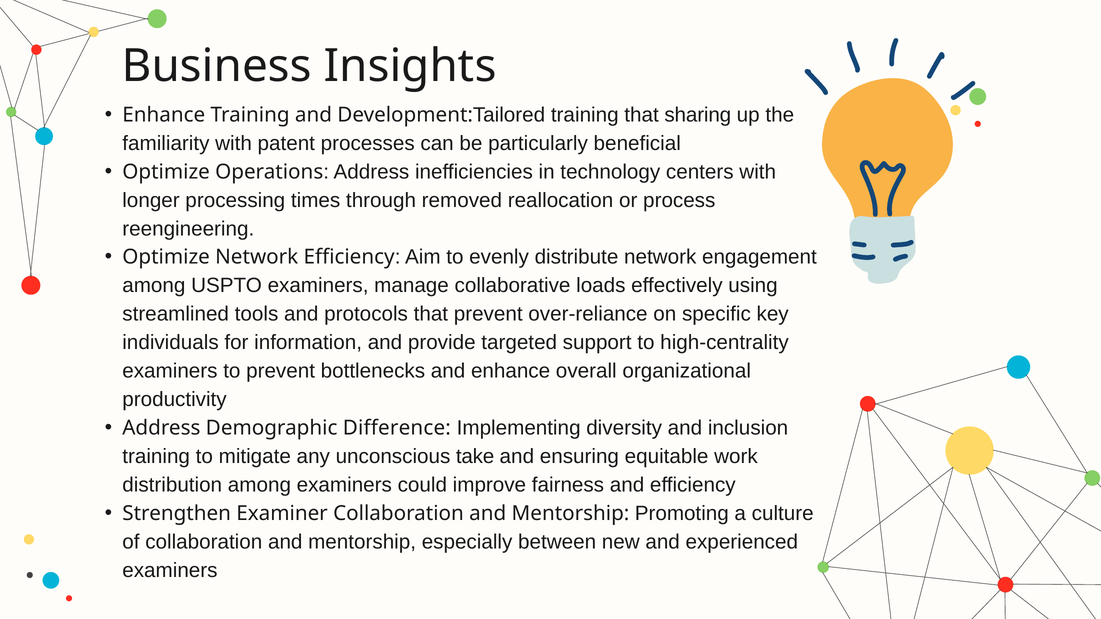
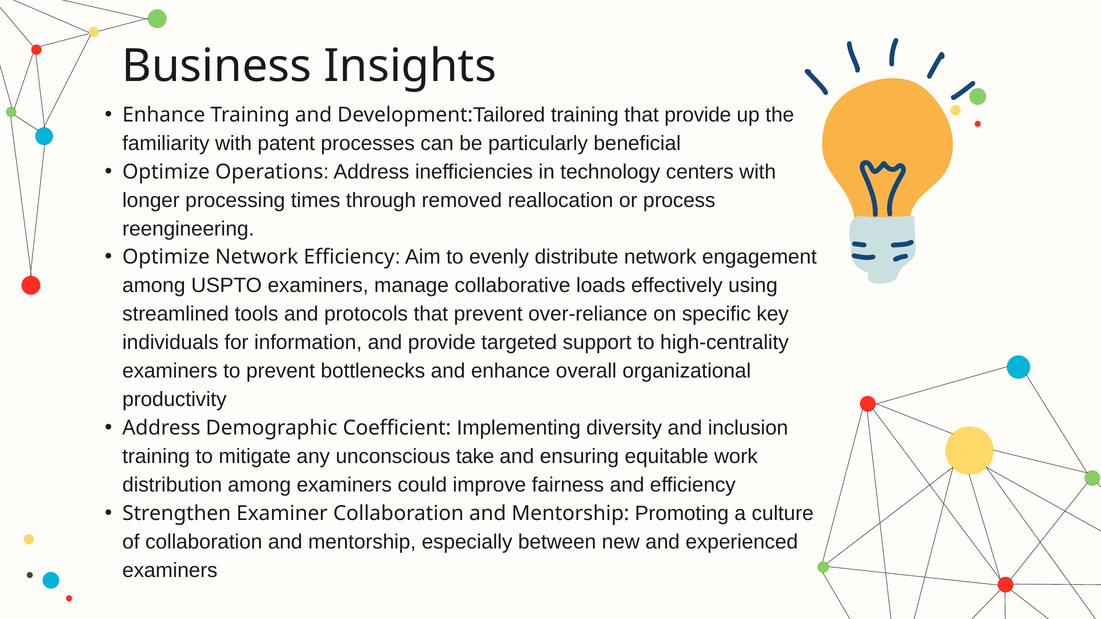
that sharing: sharing -> provide (698, 115)
Difference: Difference -> Coefficient (397, 428)
